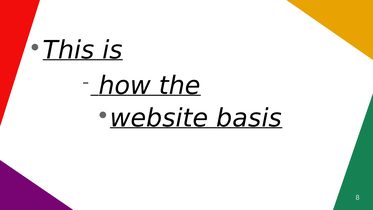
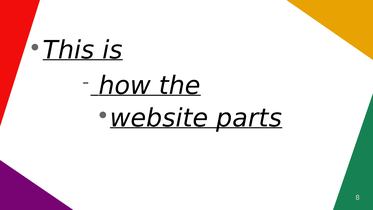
basis: basis -> parts (249, 118)
